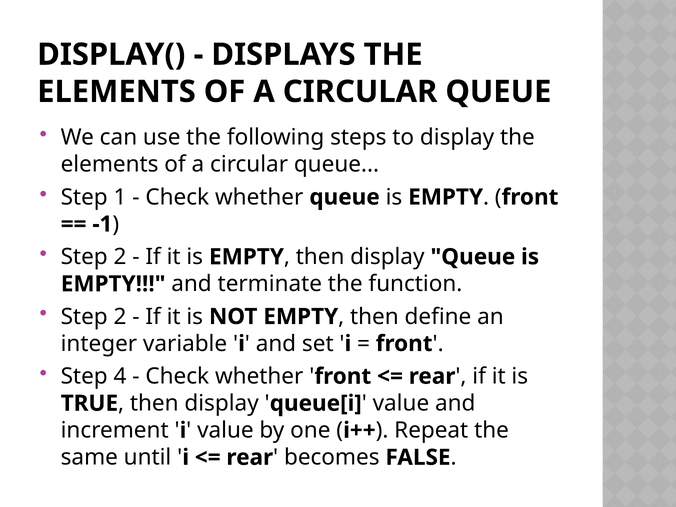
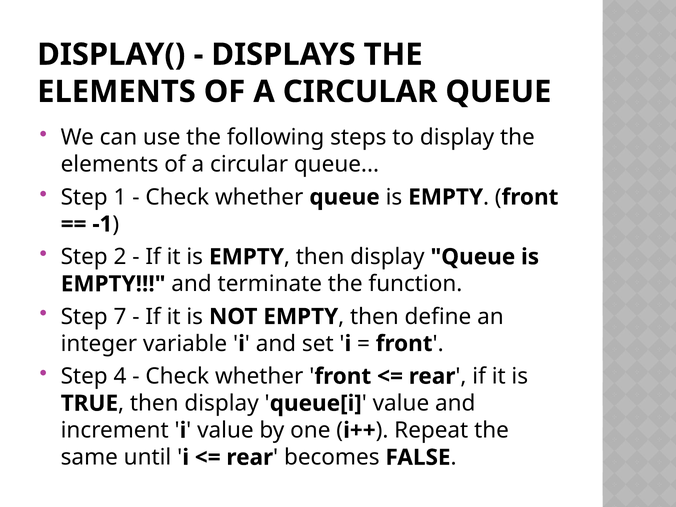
2: 2 -> 7 (120, 317)
